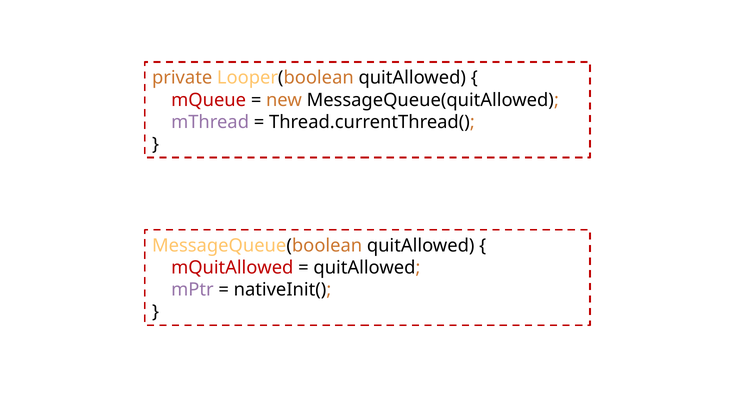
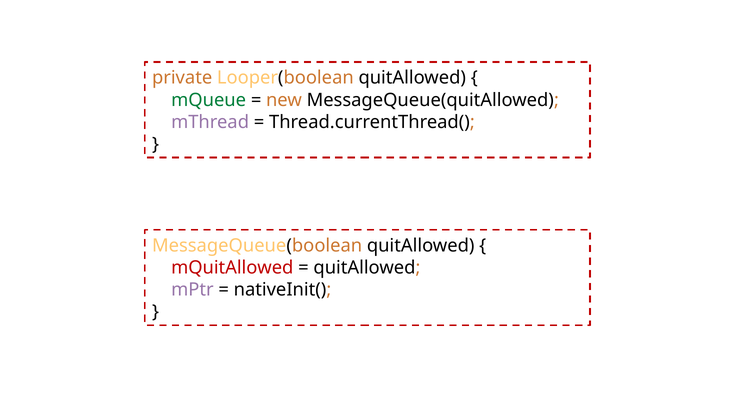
mQueue colour: red -> green (209, 100)
